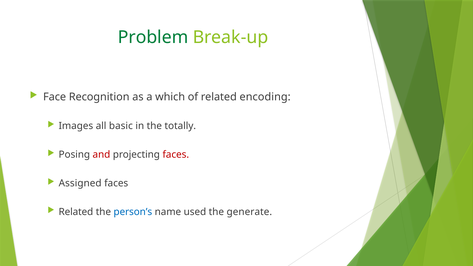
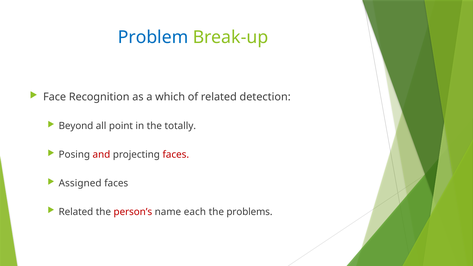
Problem colour: green -> blue (153, 37)
encoding: encoding -> detection (265, 97)
Images: Images -> Beyond (76, 126)
basic: basic -> point (121, 126)
person’s colour: blue -> red (133, 212)
used: used -> each (195, 212)
generate: generate -> problems (249, 212)
